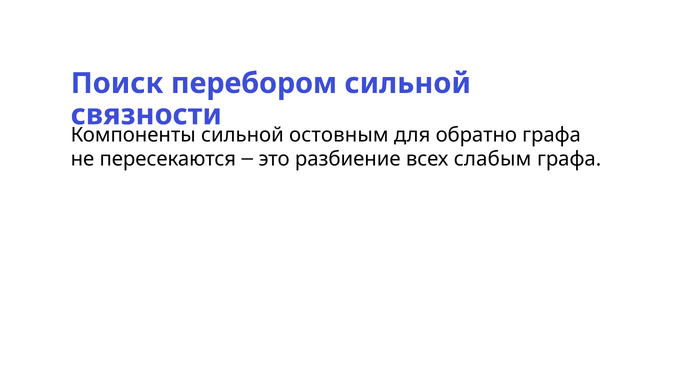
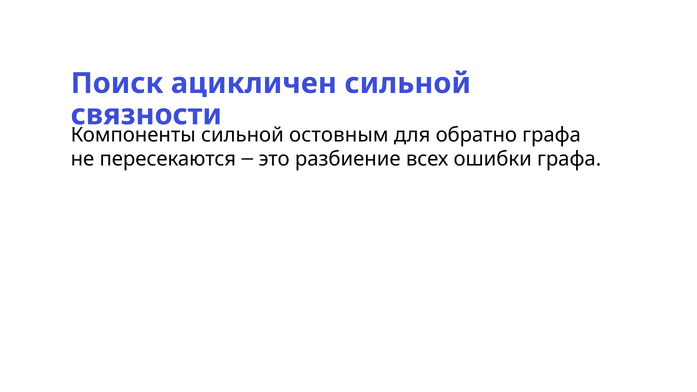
перебором: перебором -> ацикличен (254, 83)
слабым: слабым -> ошибки (493, 159)
